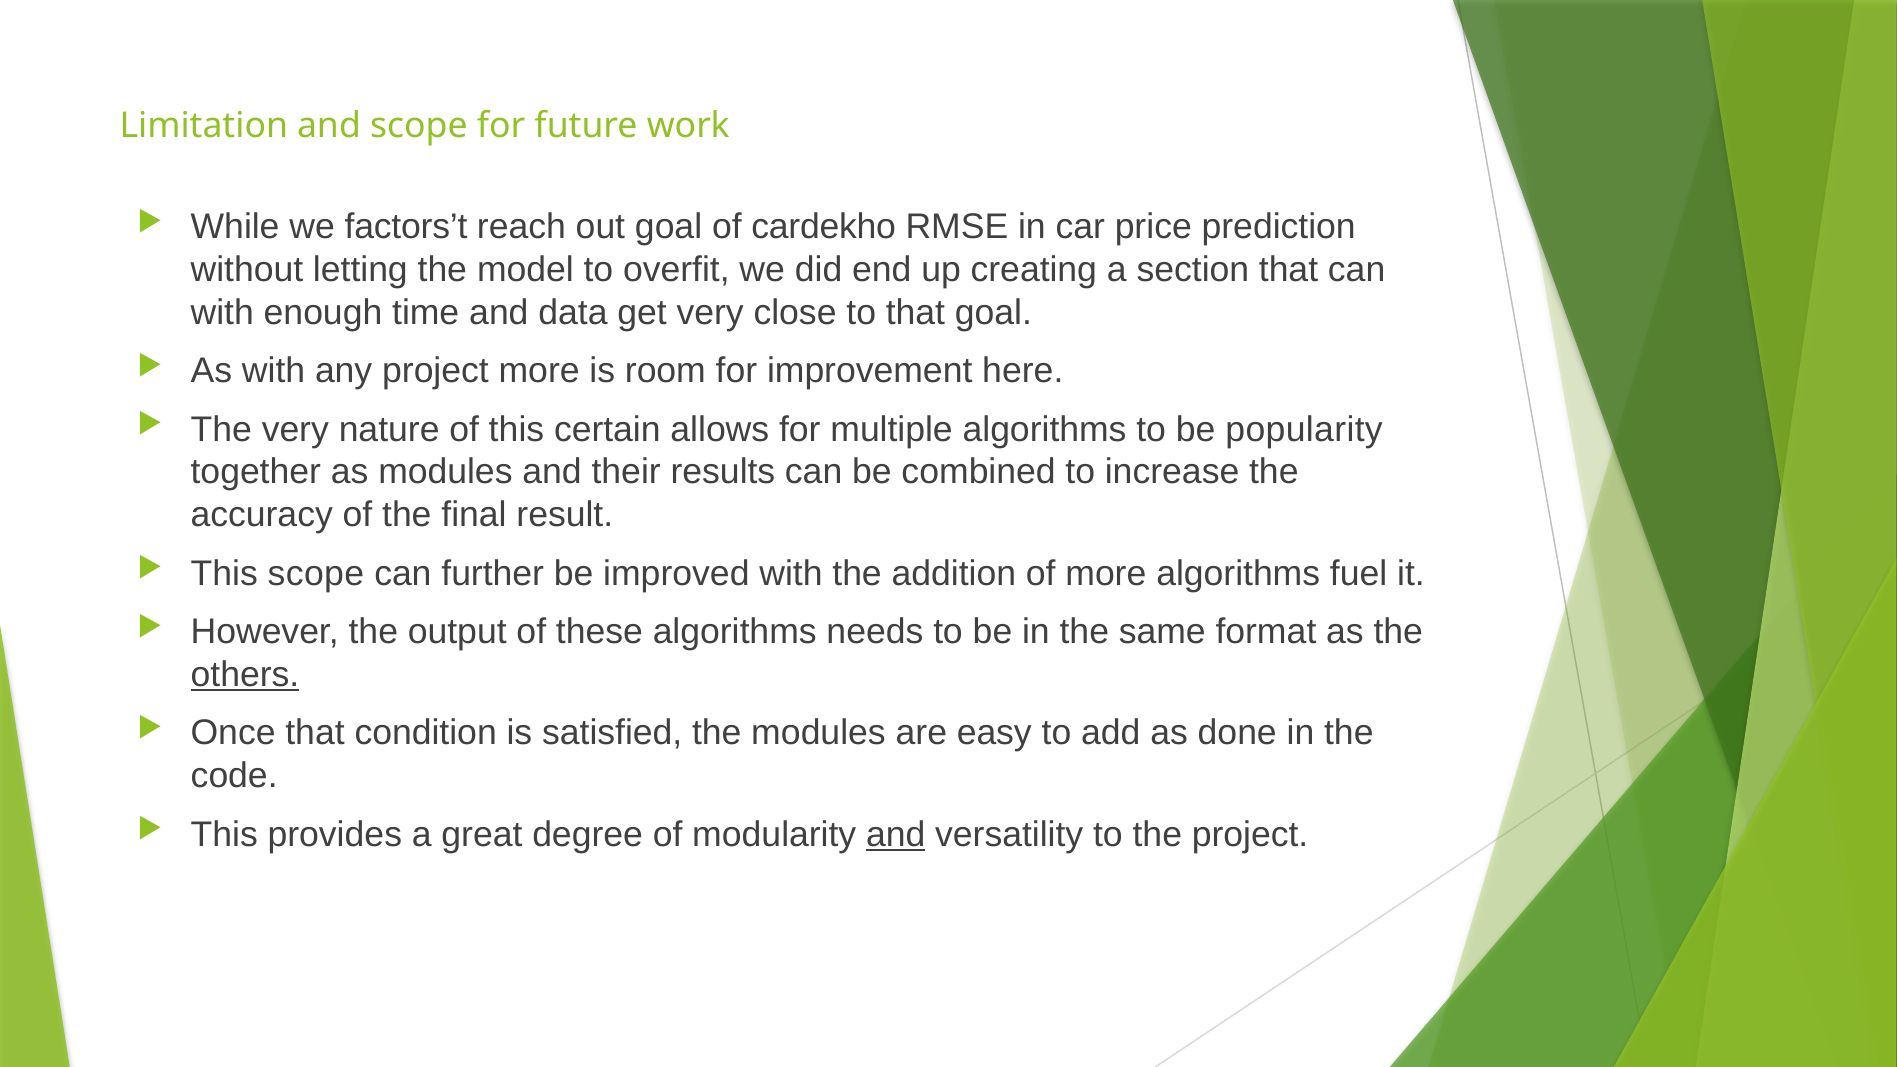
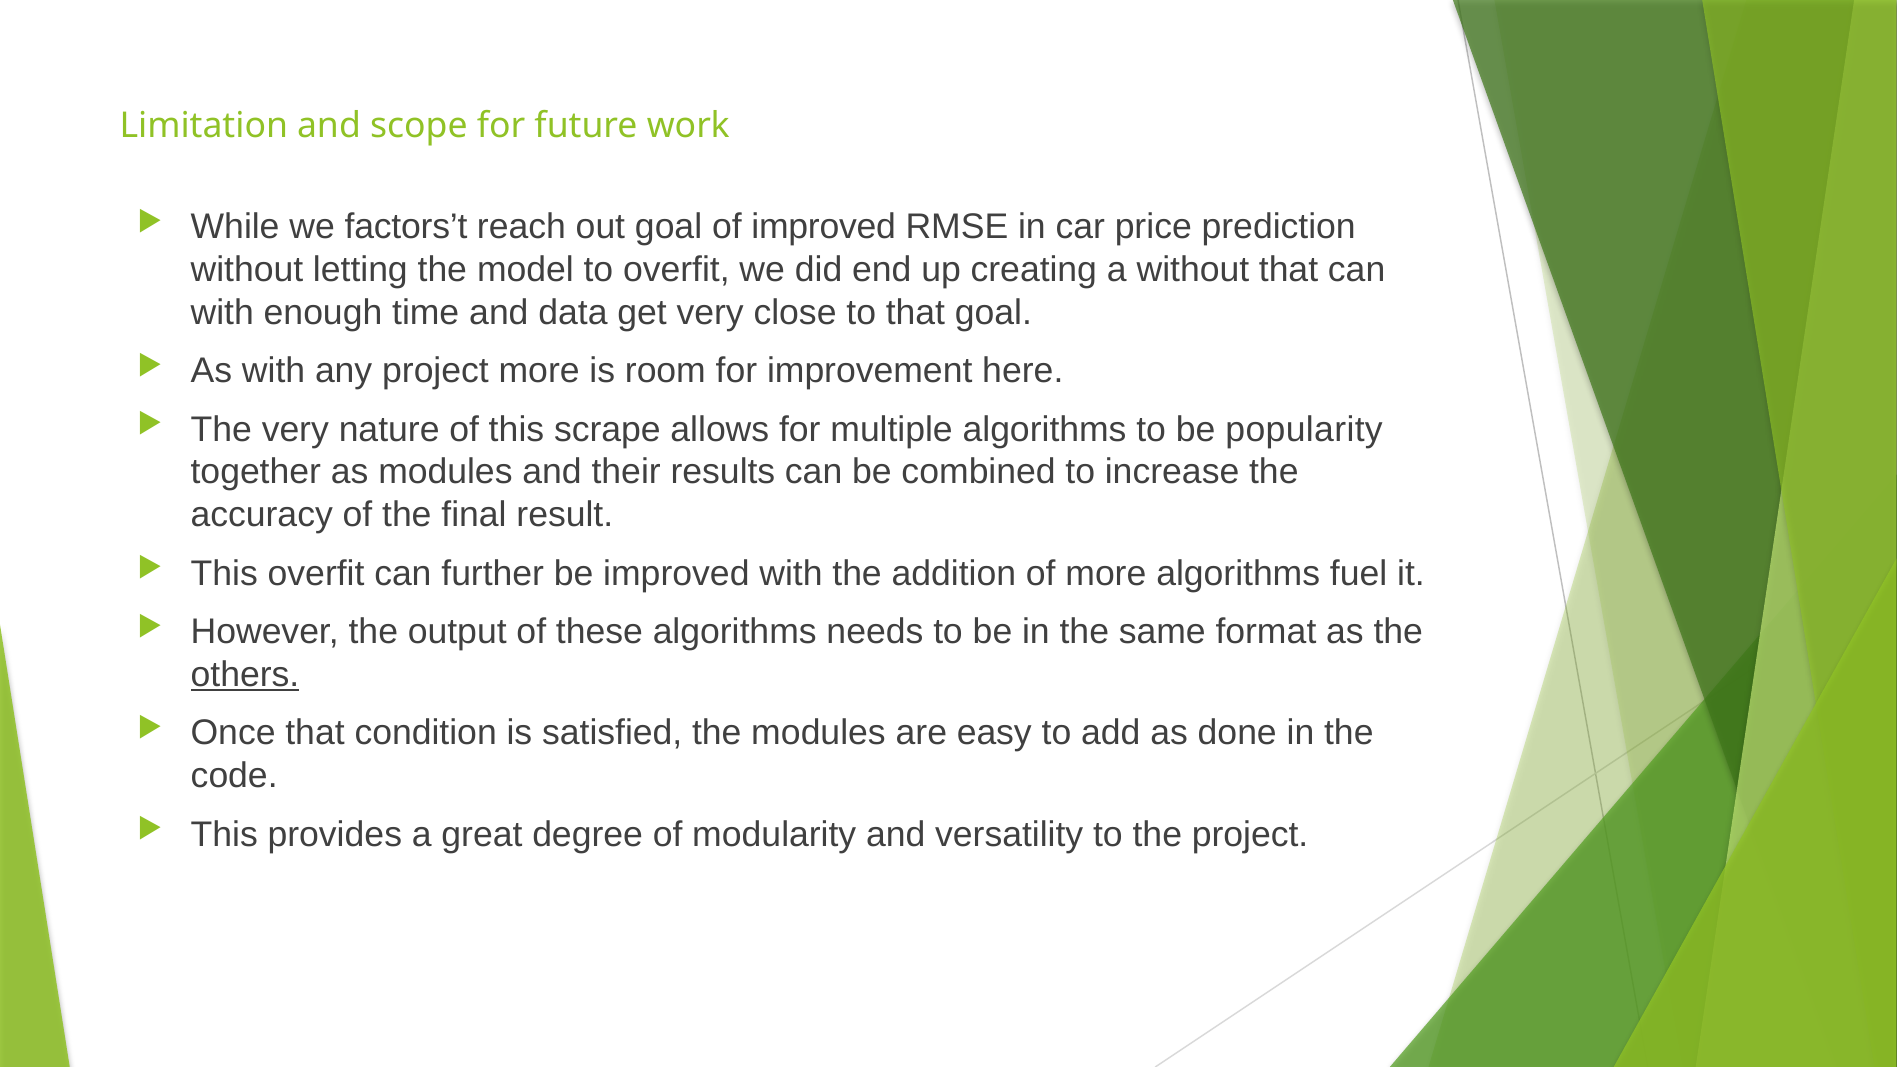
of cardekho: cardekho -> improved (824, 227)
a section: section -> without (1193, 270)
certain: certain -> scrape (607, 429)
This scope: scope -> overfit (316, 573)
and underline: present -> none (896, 835)
